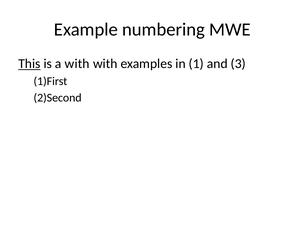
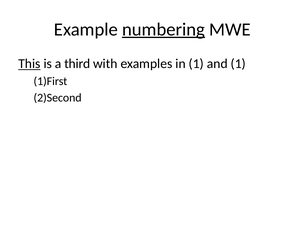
numbering underline: none -> present (163, 30)
a with: with -> third (77, 64)
and 3: 3 -> 1 (238, 64)
